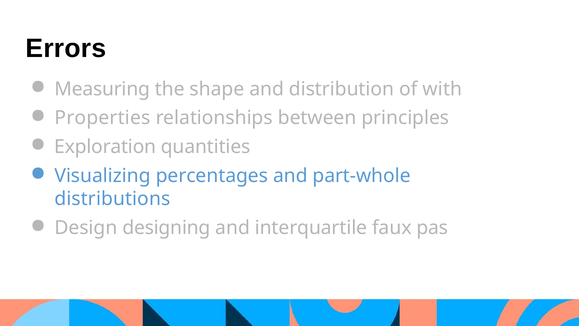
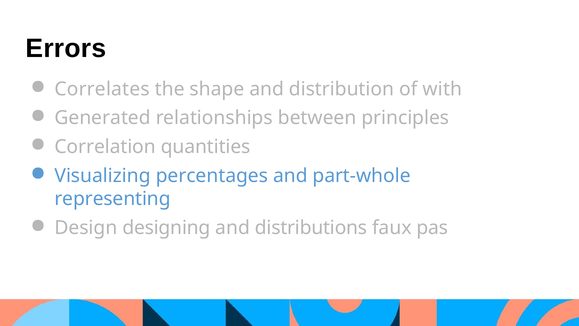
Measuring: Measuring -> Correlates (102, 89)
Properties: Properties -> Generated (103, 118)
Exploration: Exploration -> Correlation (105, 147)
distributions: distributions -> representing (113, 199)
interquartile: interquartile -> distributions (311, 228)
